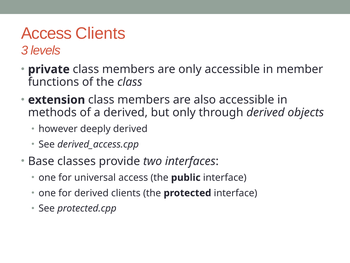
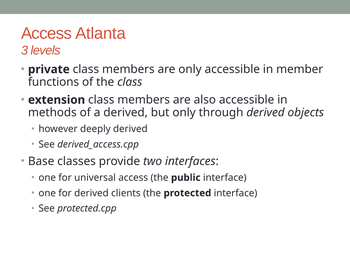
Access Clients: Clients -> Atlanta (101, 33)
